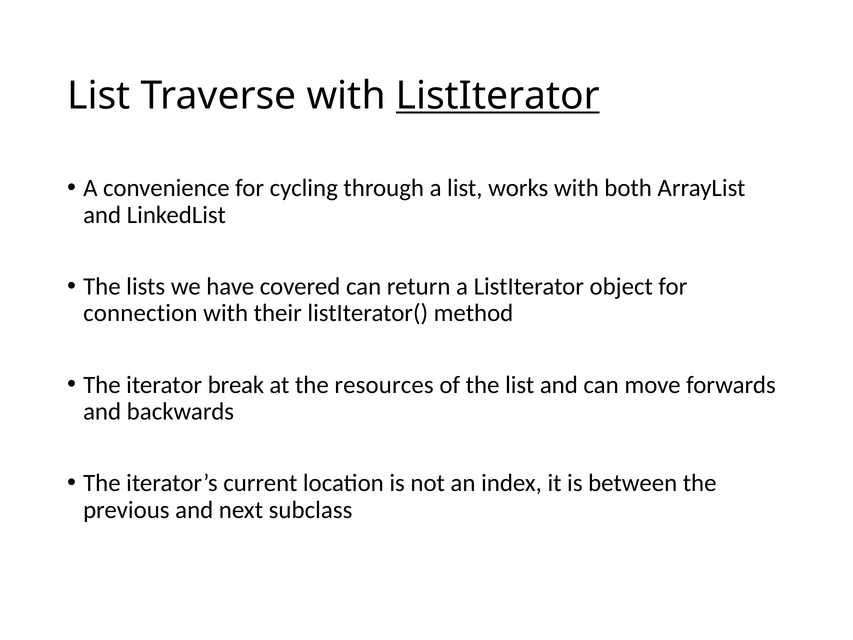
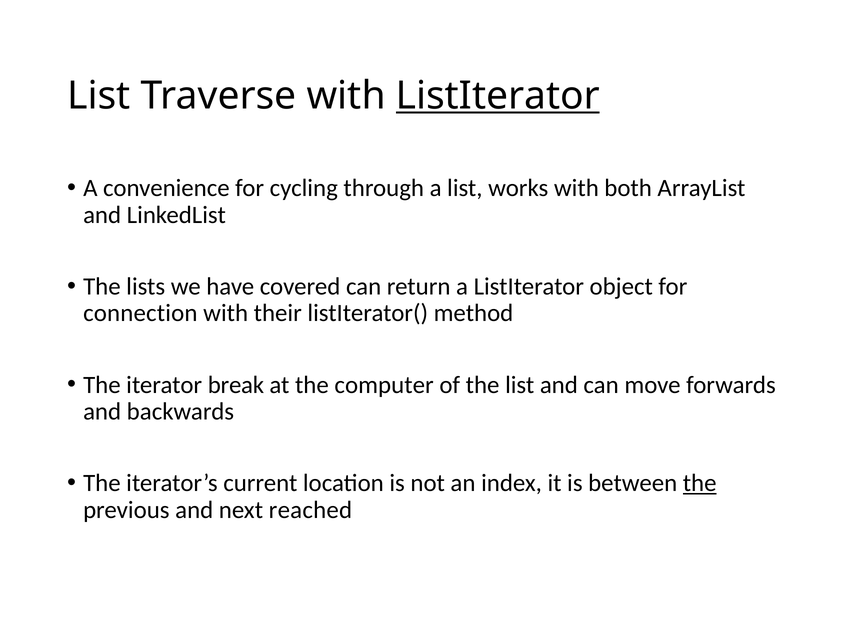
resources: resources -> computer (384, 385)
the underline: none -> present (700, 483)
subclass: subclass -> reached (310, 510)
